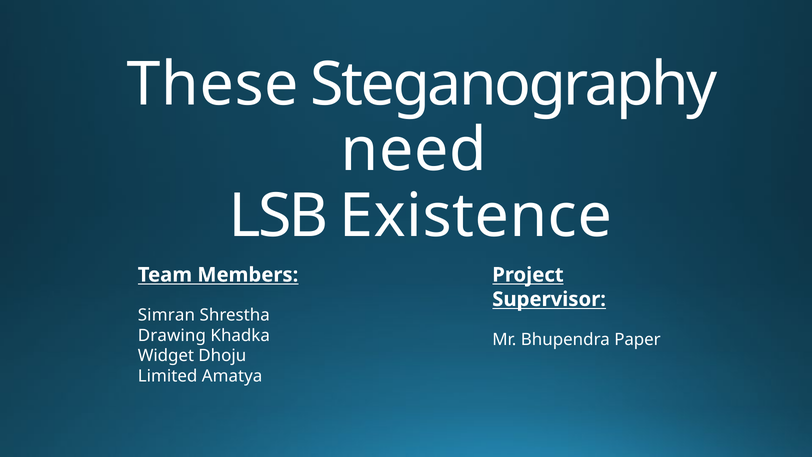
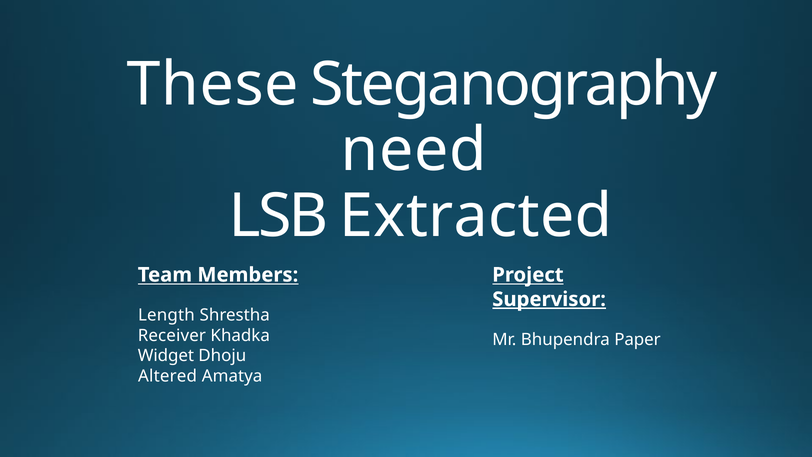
Existence: Existence -> Extracted (476, 216)
Supervisor underline: none -> present (549, 299)
Simran: Simran -> Length (166, 315)
Drawing: Drawing -> Receiver (172, 335)
Limited: Limited -> Altered (168, 376)
